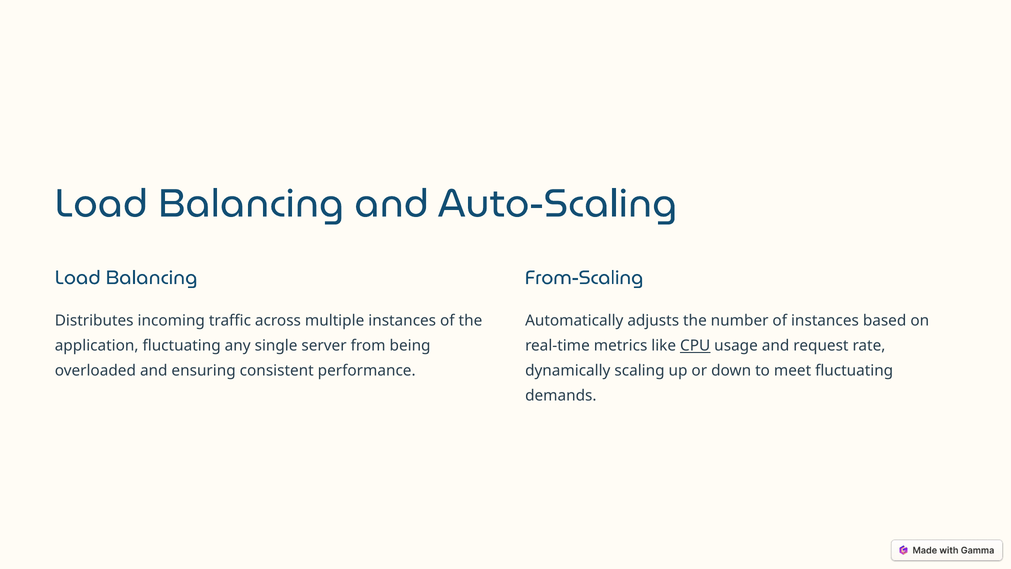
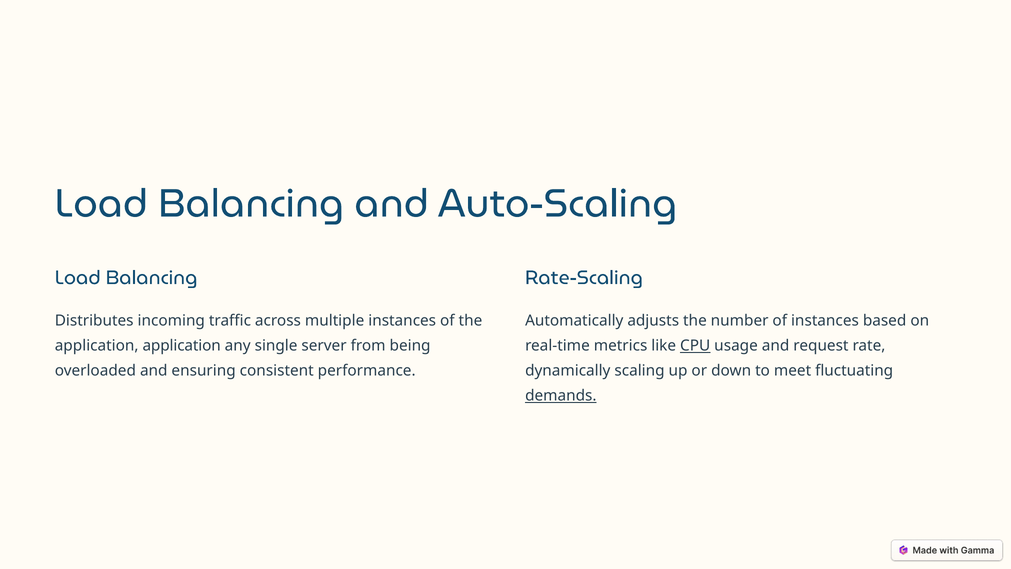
From-Scaling: From-Scaling -> Rate-Scaling (584, 278)
application fluctuating: fluctuating -> application (182, 346)
demands underline: none -> present (561, 396)
